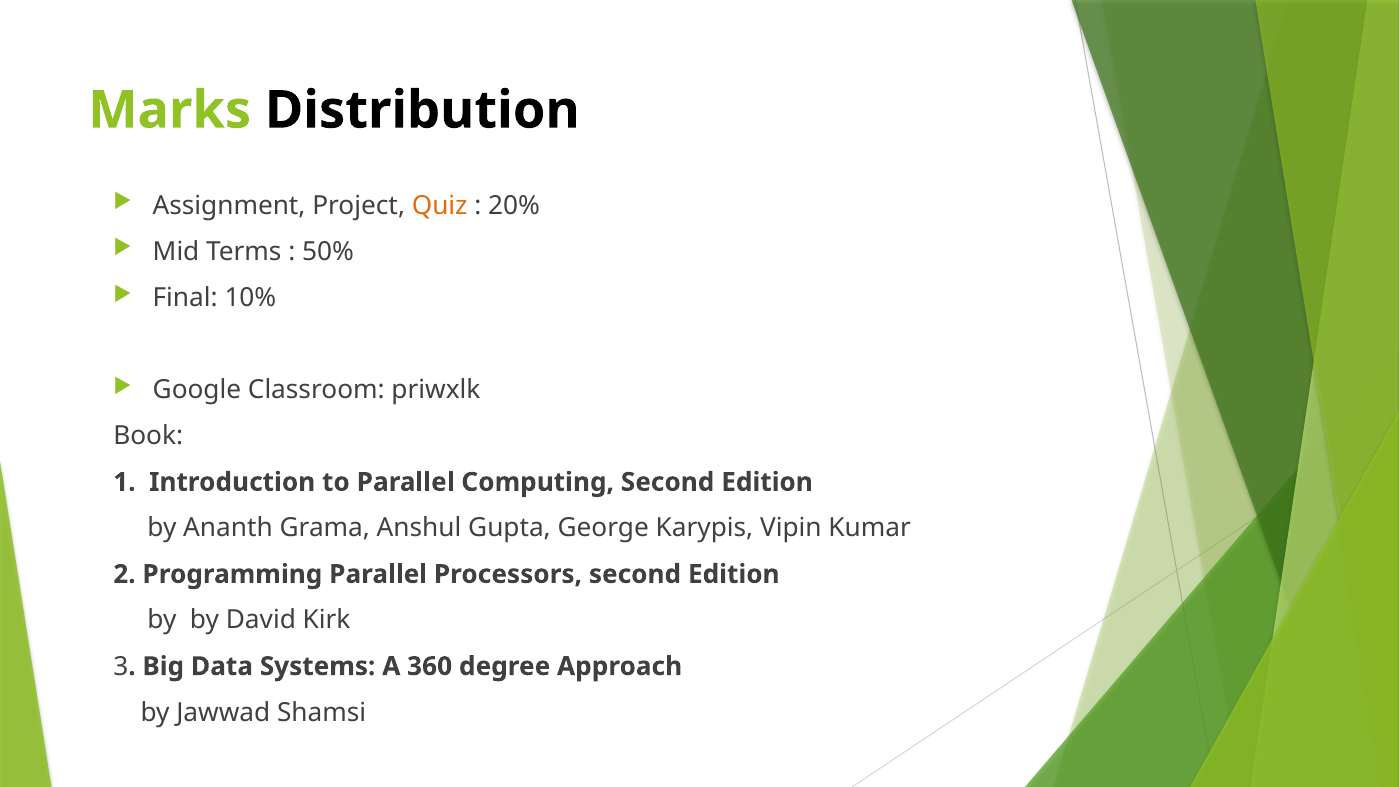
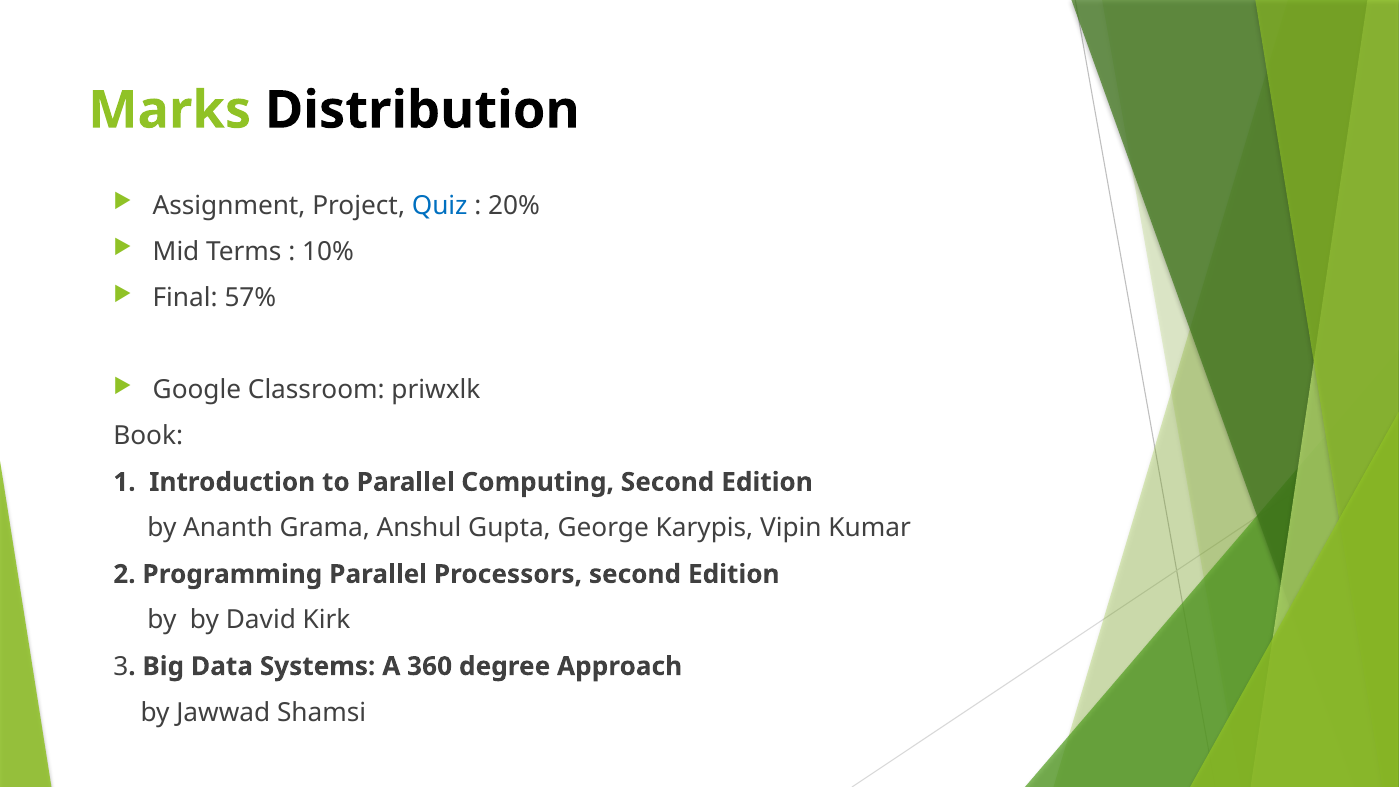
Quiz colour: orange -> blue (440, 206)
50%: 50% -> 10% (328, 252)
10%: 10% -> 57% (250, 298)
